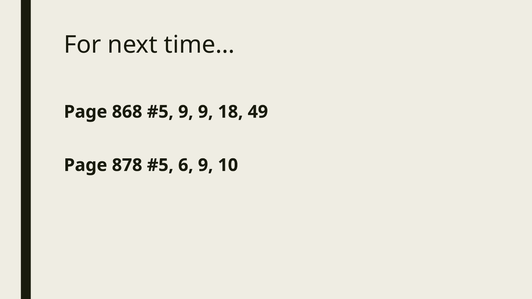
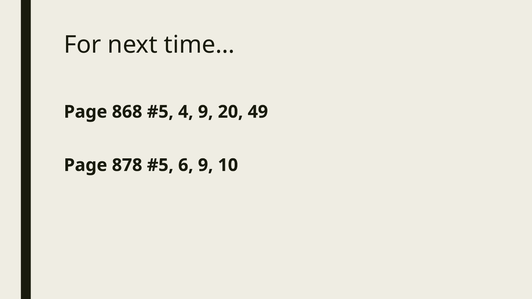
9: 9 -> 4 (186, 112)
18: 18 -> 20 (230, 112)
